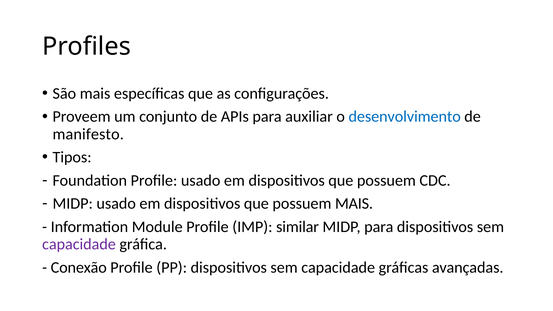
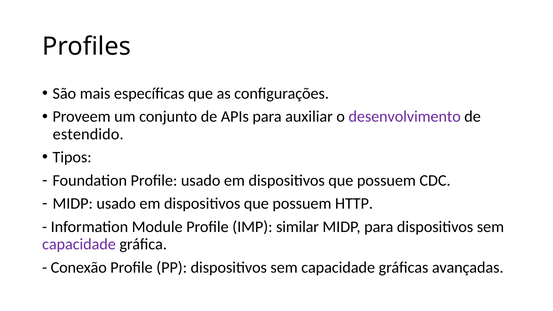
desenvolvimento colour: blue -> purple (405, 117)
manifesto: manifesto -> estendido (88, 134)
possuem MAIS: MAIS -> HTTP (354, 204)
